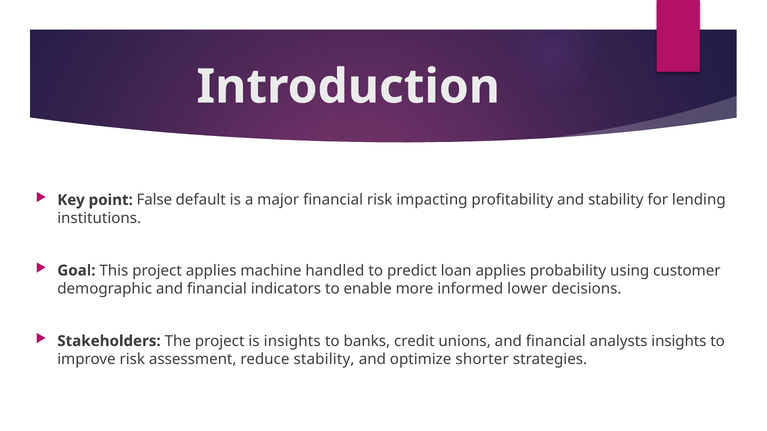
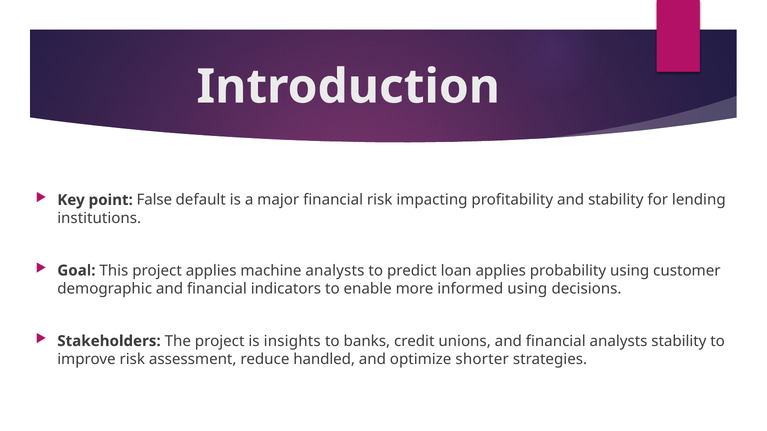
machine handled: handled -> analysts (335, 271)
informed lower: lower -> using (527, 289)
analysts insights: insights -> stability (679, 341)
reduce stability: stability -> handled (324, 360)
